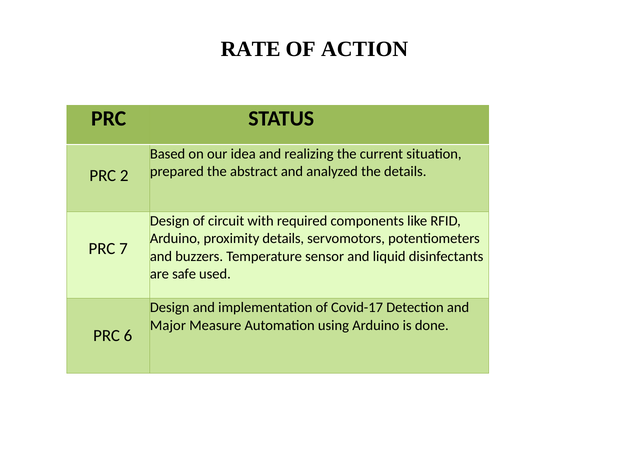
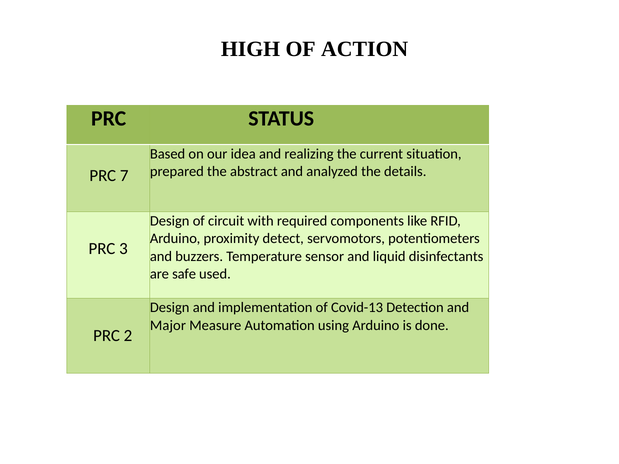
RATE: RATE -> HIGH (251, 49)
2: 2 -> 7 (124, 176)
proximity details: details -> detect (283, 239)
7: 7 -> 3 (123, 249)
Covid-17: Covid-17 -> Covid-13 (357, 308)
6: 6 -> 2 (128, 336)
